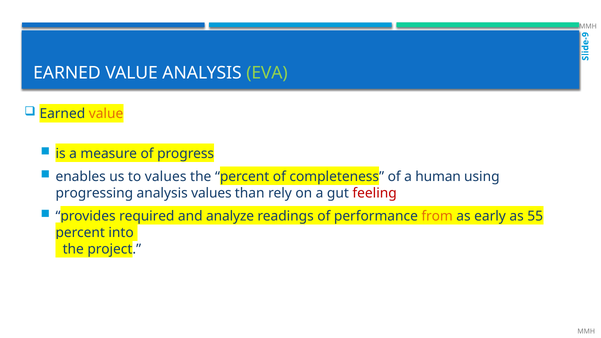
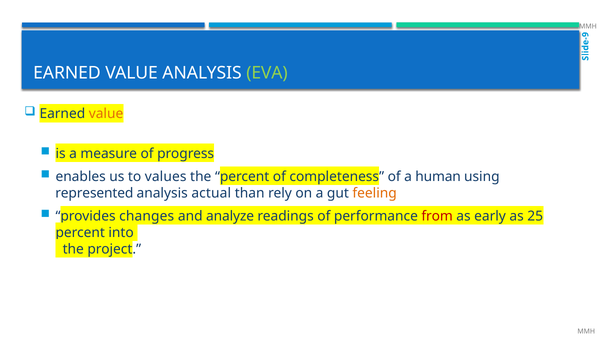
progressing: progressing -> represented (94, 193)
analysis values: values -> actual (211, 193)
feeling colour: red -> orange (375, 193)
required: required -> changes (147, 216)
from colour: orange -> red (437, 216)
55: 55 -> 25 (535, 216)
